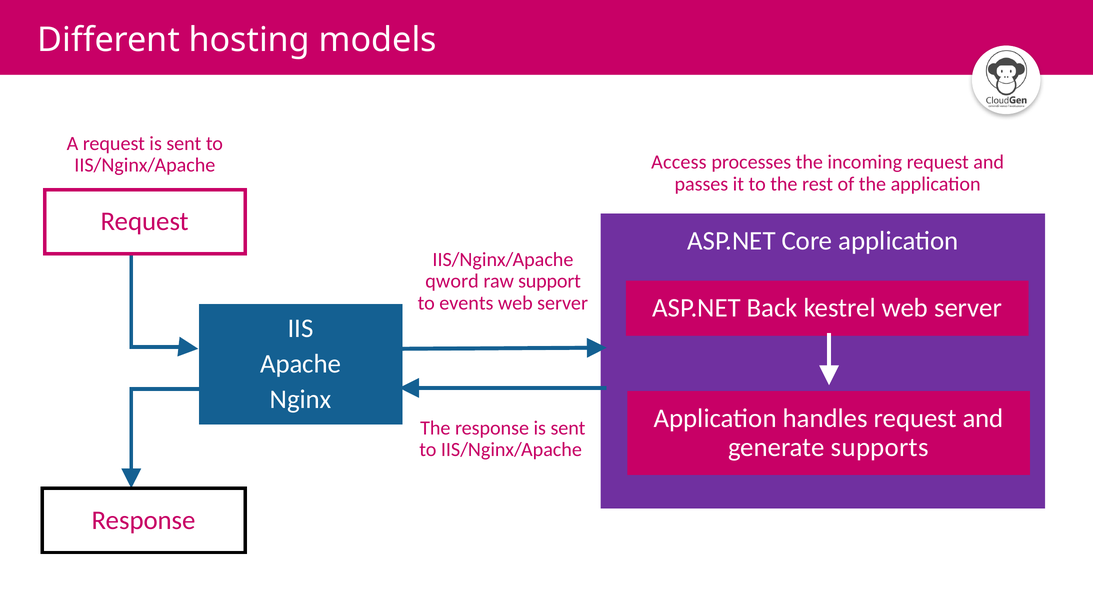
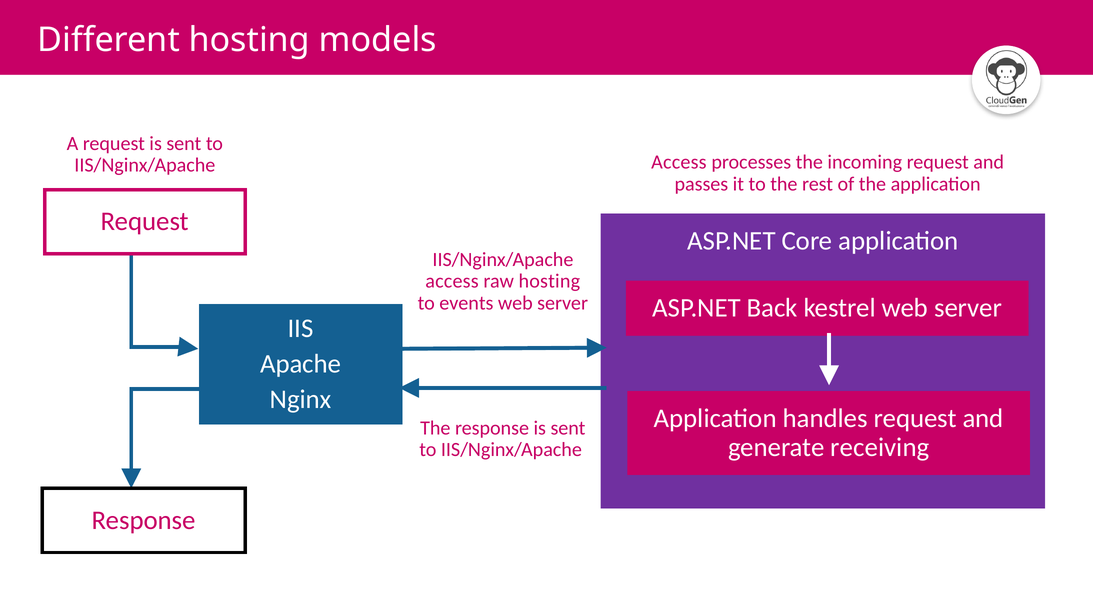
qword: qword -> access (452, 281)
raw support: support -> hosting (549, 281)
supports: supports -> receiving (880, 447)
